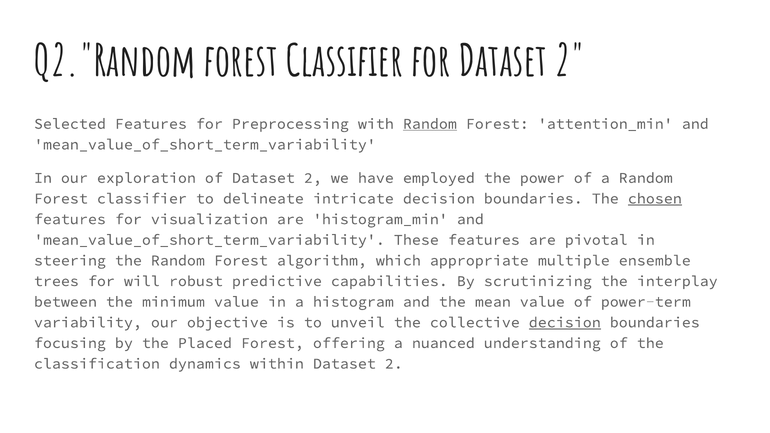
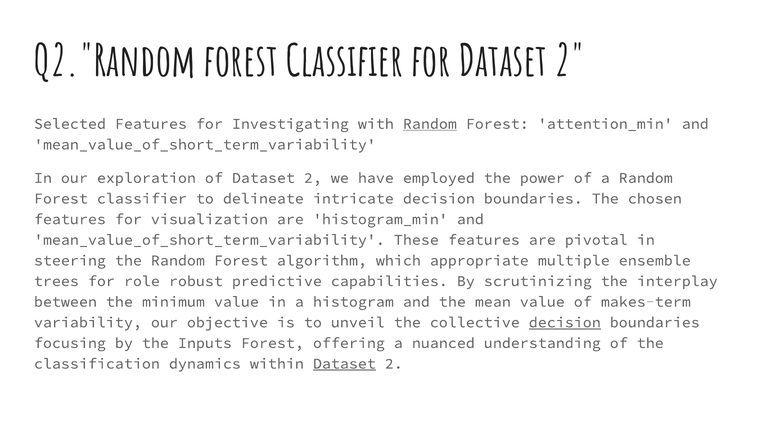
Preprocessing: Preprocessing -> Investigating (290, 124)
chosen underline: present -> none (655, 199)
will: will -> role (142, 281)
power-term: power-term -> makes-term (646, 302)
Placed: Placed -> Inputs (205, 343)
Dataset underline: none -> present (344, 364)
